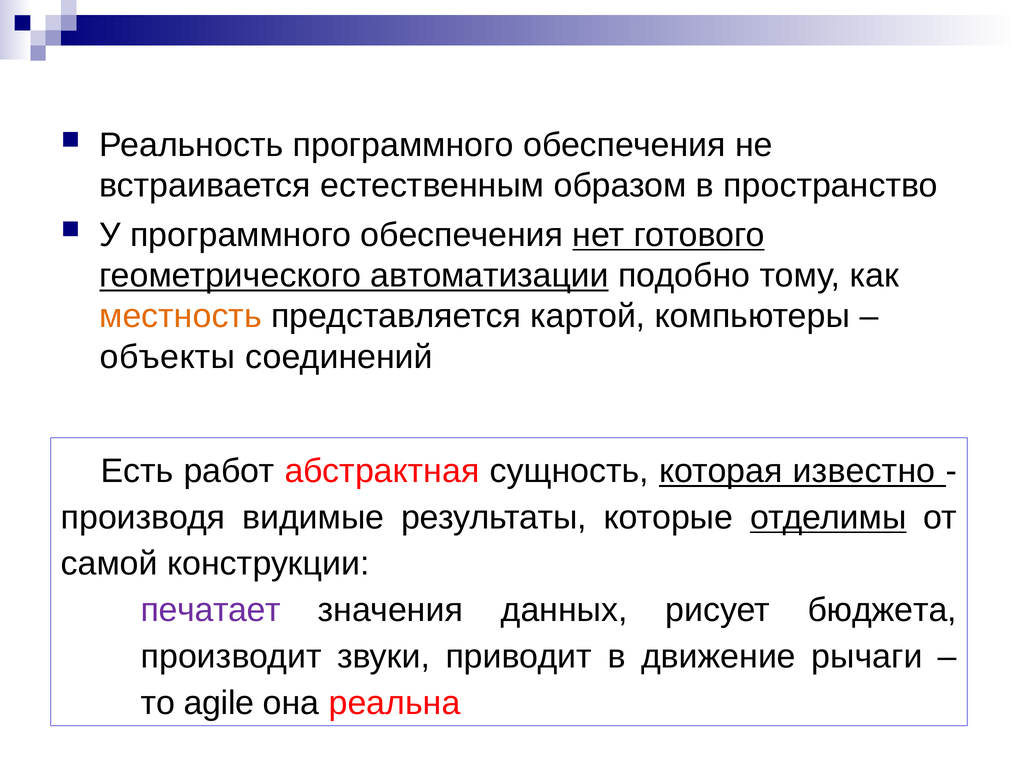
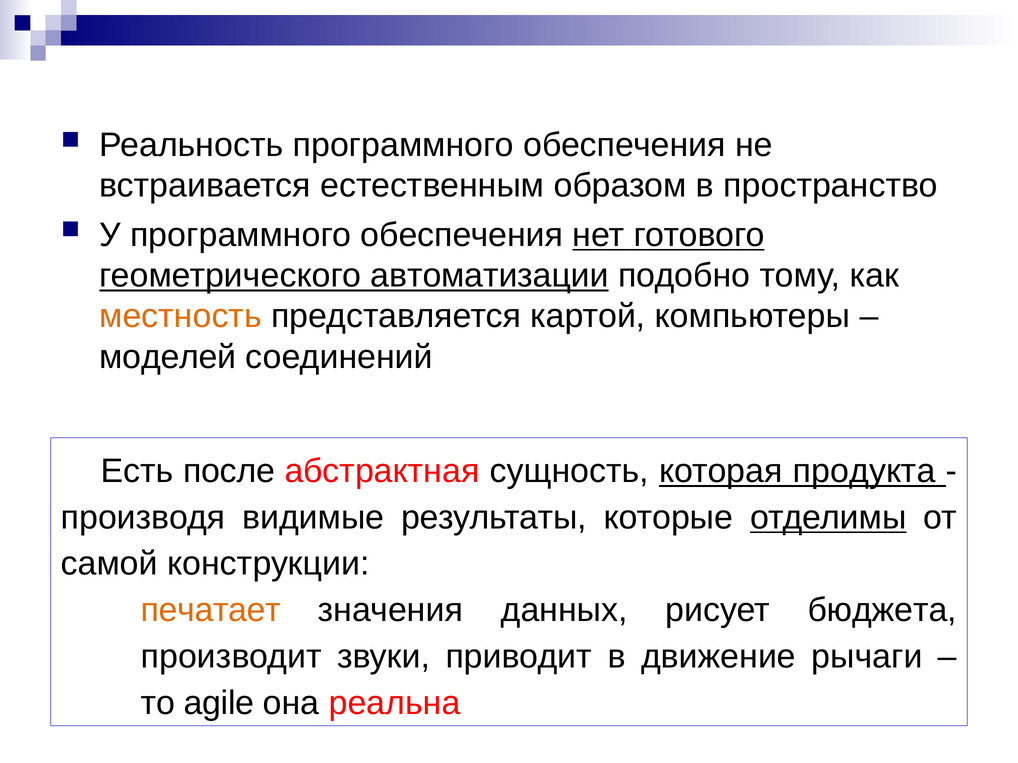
объекты: объекты -> моделей (168, 357)
работ: работ -> после (229, 471)
известно: известно -> продукта (864, 471)
печатает colour: purple -> orange (211, 610)
